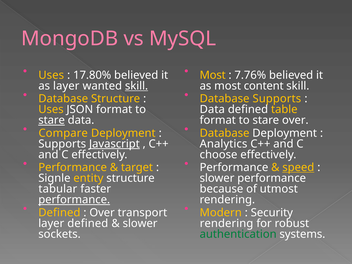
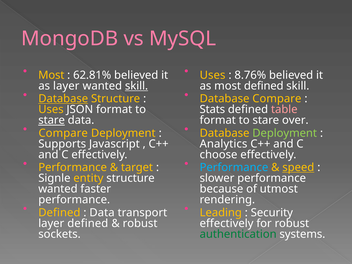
Uses: Uses -> Most (51, 75)
17.80%: 17.80% -> 62.81% (92, 75)
Most: Most -> Uses (213, 75)
7.76%: 7.76% -> 8.76% (250, 75)
most content: content -> defined (264, 86)
Database underline: none -> present (63, 99)
Database Supports: Supports -> Compare (277, 99)
Data: Data -> Stats (212, 109)
table colour: yellow -> pink (284, 109)
Deployment colour: white -> light green (285, 133)
Javascript underline: present -> none (114, 144)
Performance colour: white -> light blue (234, 167)
tabular: tabular -> wanted (58, 189)
performance underline: present -> none (74, 200)
Over: Over -> Data (102, 213)
Modern: Modern -> Leading (221, 213)
slower: slower -> robust (140, 223)
rendering: rendering -> effectively (227, 223)
